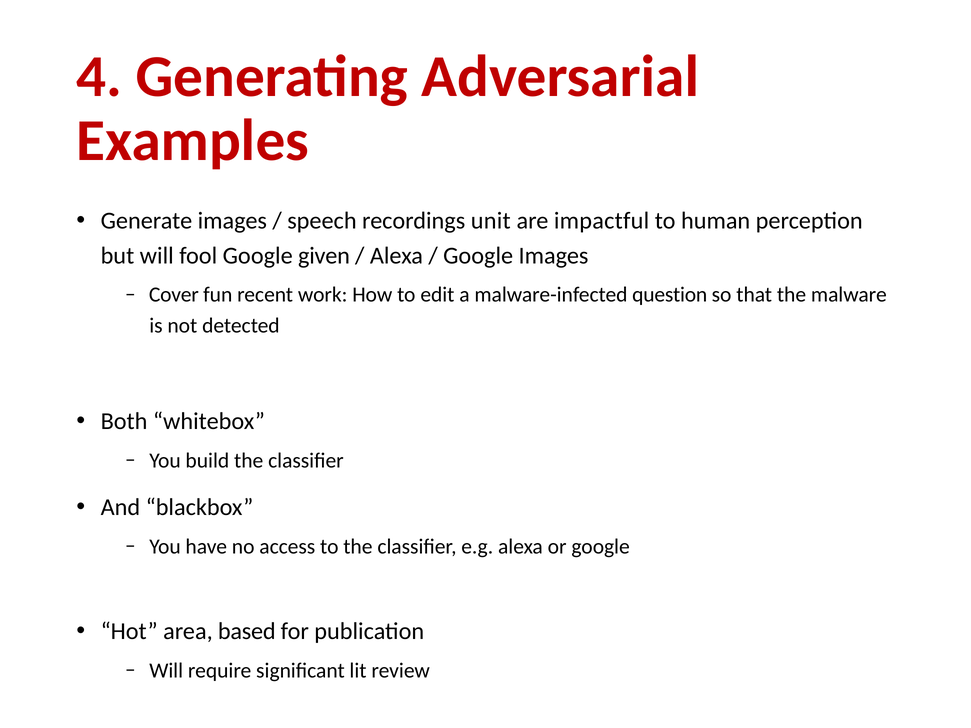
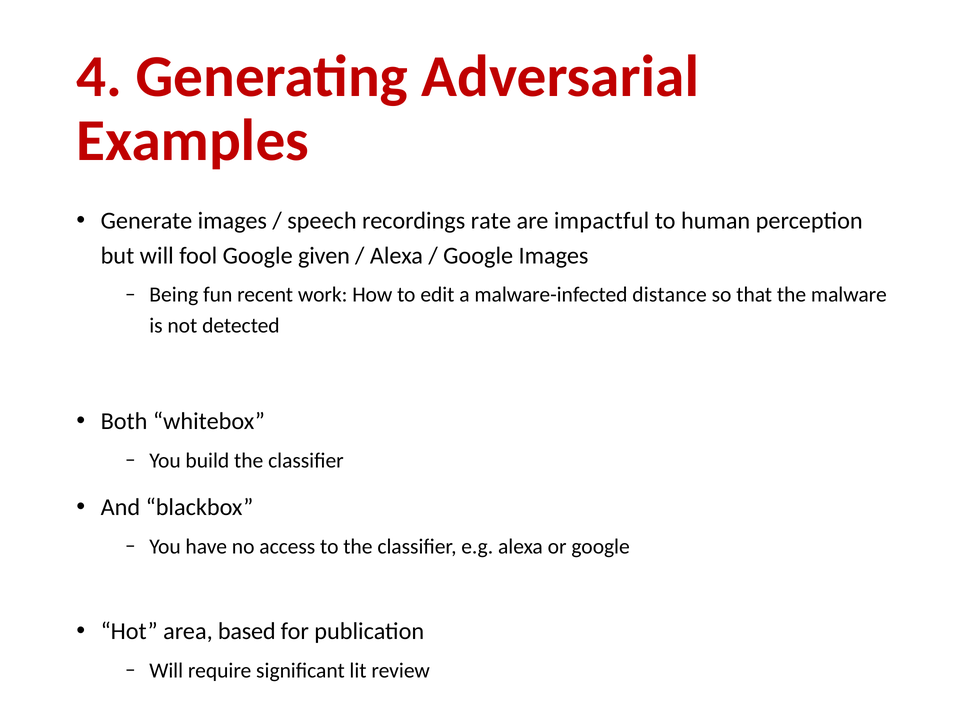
unit: unit -> rate (491, 221)
Cover: Cover -> Being (174, 295)
question: question -> distance (670, 295)
